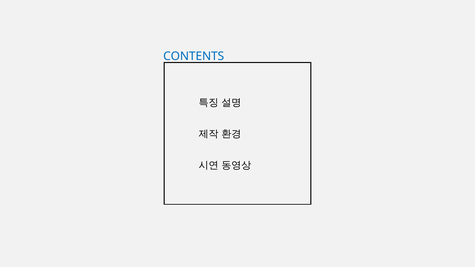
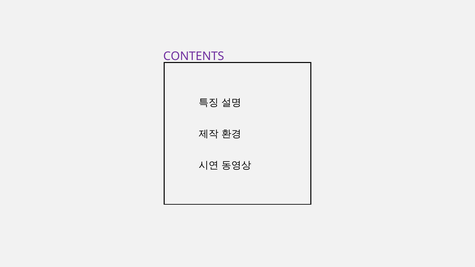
CONTENTS colour: blue -> purple (194, 56)
